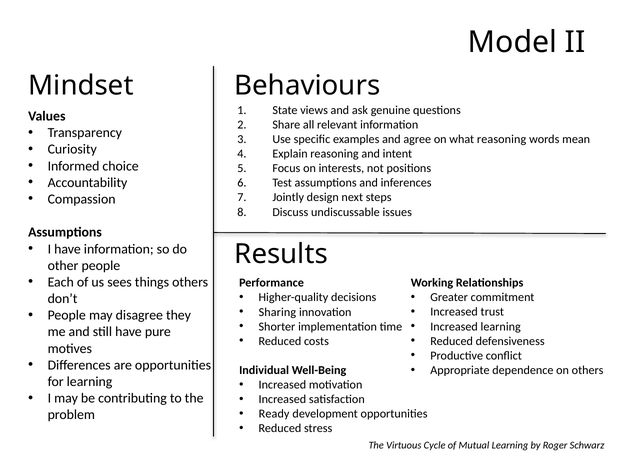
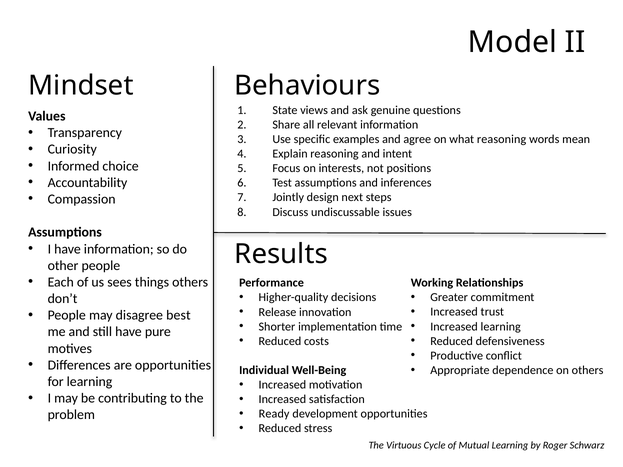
Sharing: Sharing -> Release (277, 312)
they: they -> best (178, 315)
